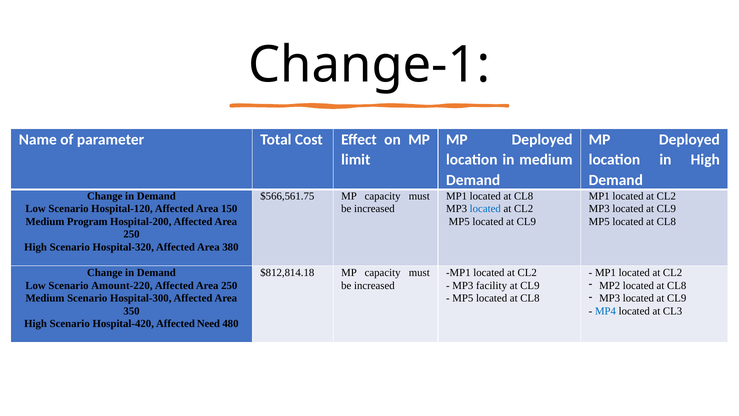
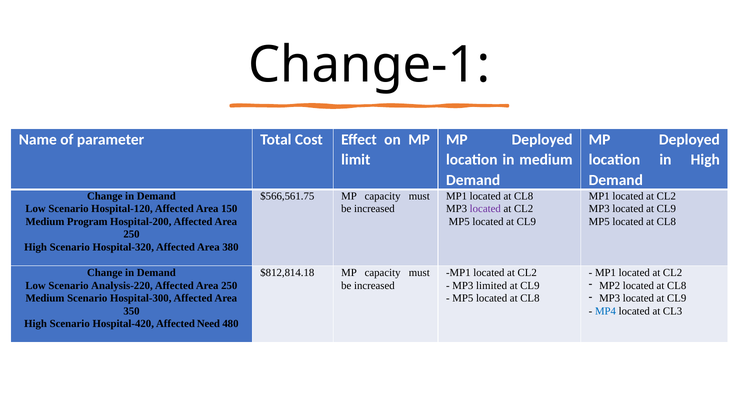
located colour: blue -> purple (485, 209)
Amount-220: Amount-220 -> Analysis-220 (122, 285)
facility: facility -> limited (492, 285)
